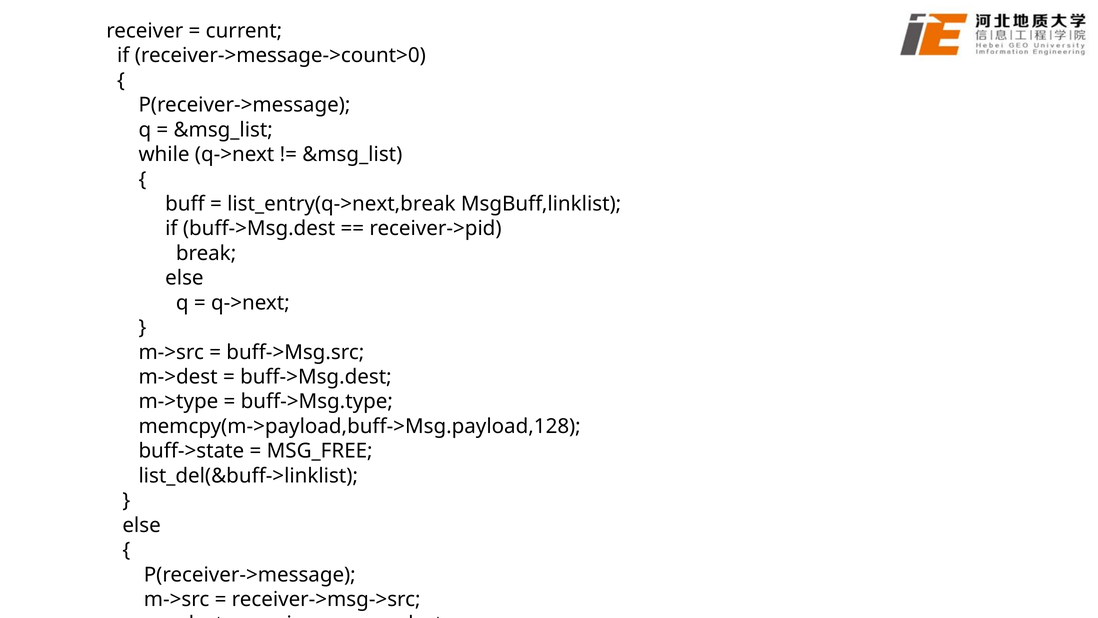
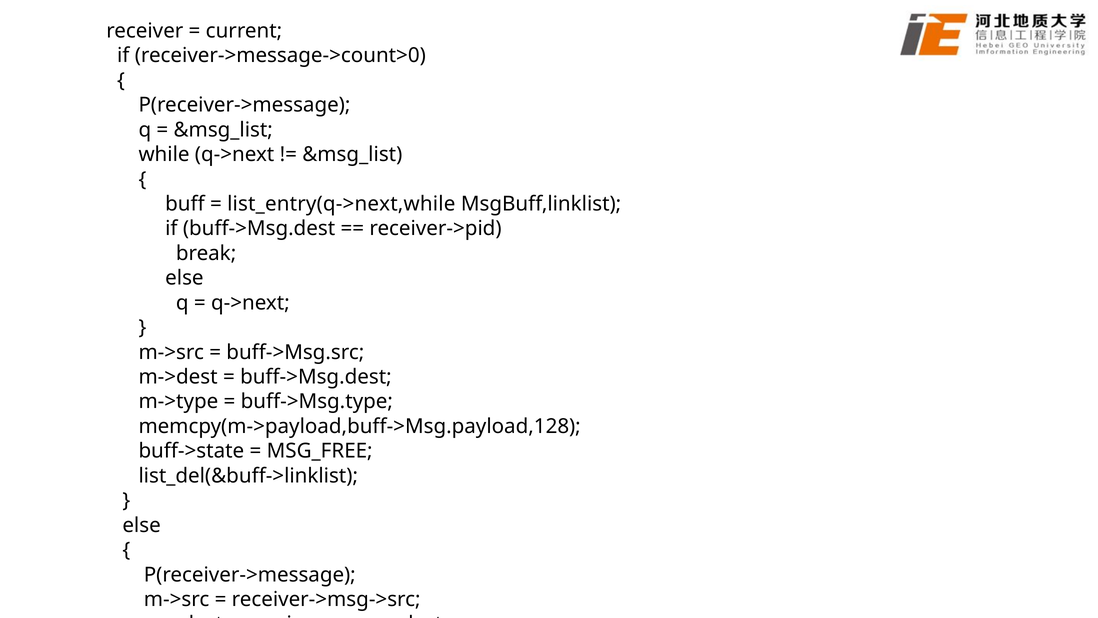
list_entry(q->next,break: list_entry(q->next,break -> list_entry(q->next,while (341, 204)
